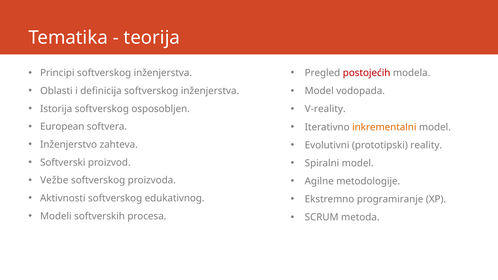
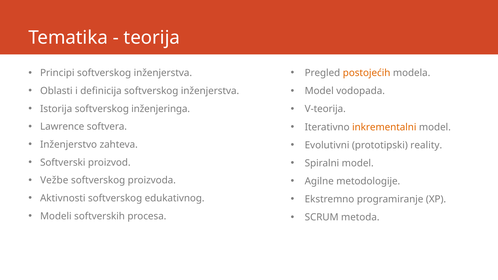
postojećih colour: red -> orange (367, 73)
osposobljen: osposobljen -> inženjeringa (161, 109)
V-reality: V-reality -> V-teorija (325, 109)
European: European -> Lawrence (62, 127)
